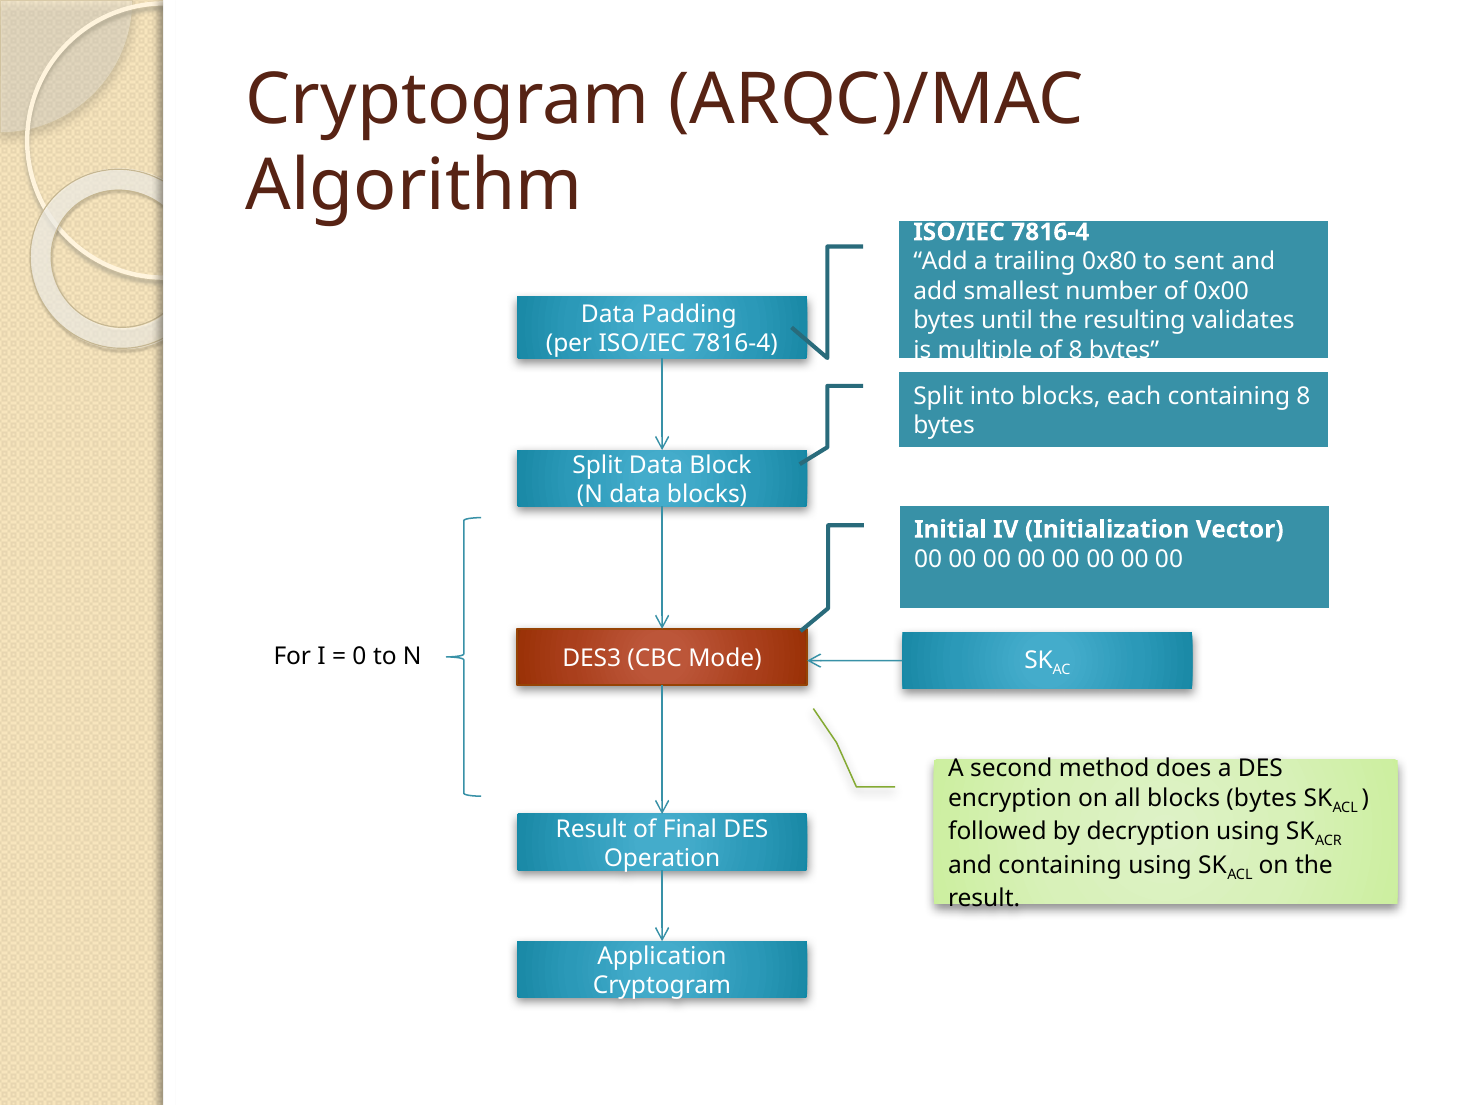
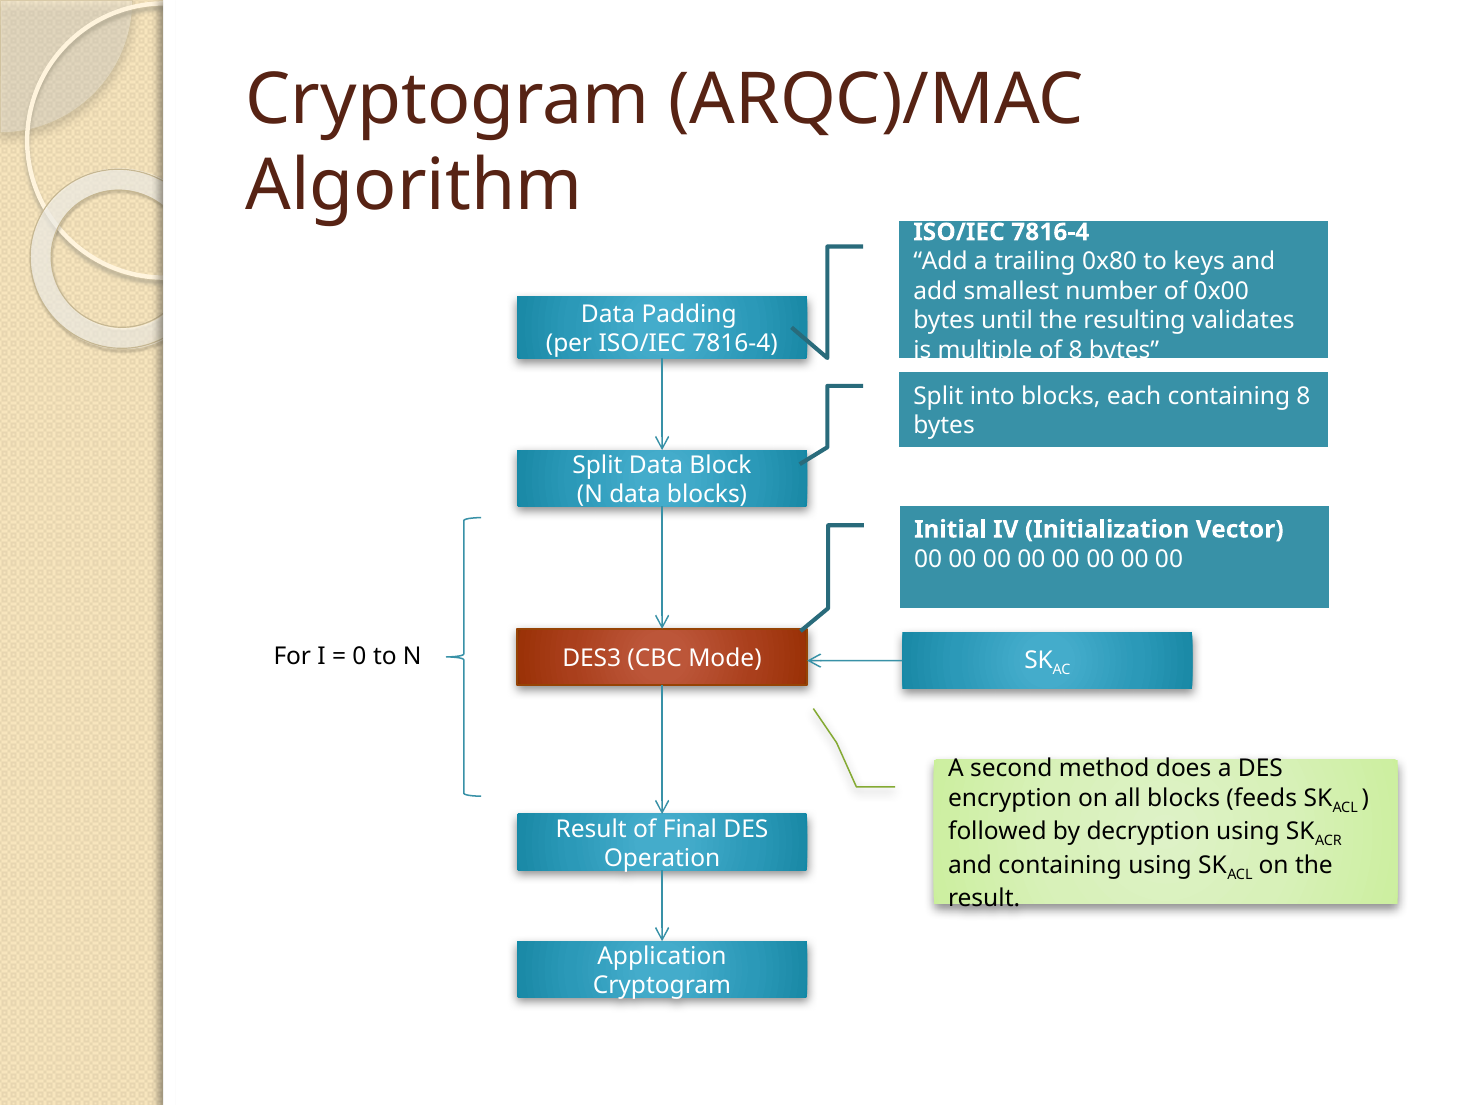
sent: sent -> keys (1199, 262)
bytes: bytes -> feeds (1262, 798)
